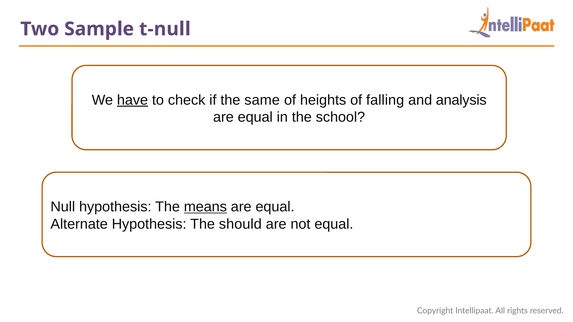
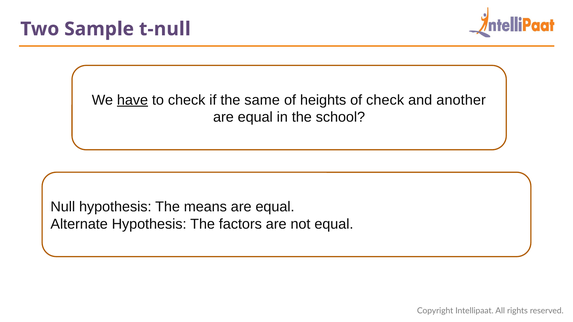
of falling: falling -> check (385, 100)
analysis: analysis -> another (461, 100)
means underline: present -> none (205, 207)
should: should -> factors (240, 224)
